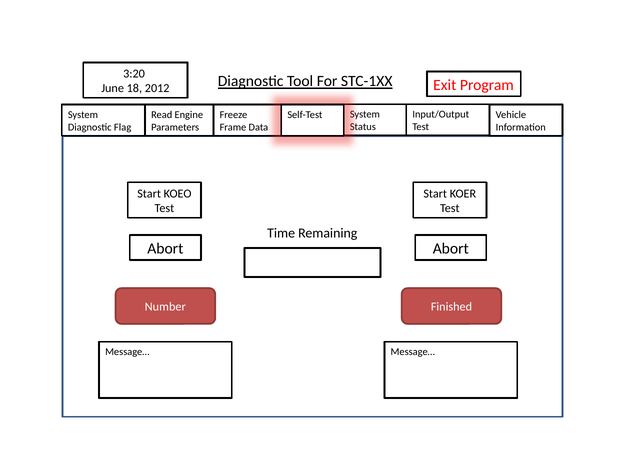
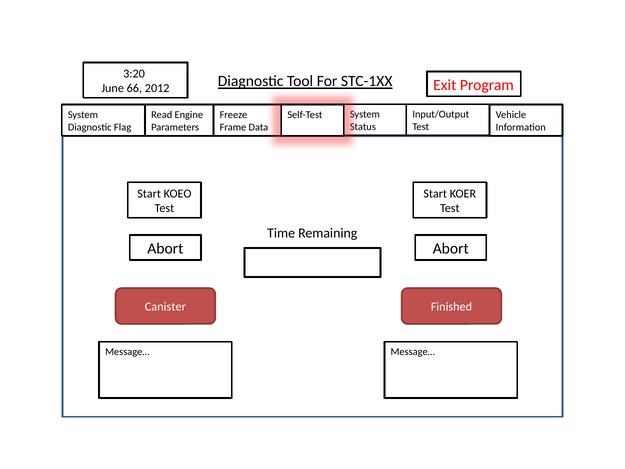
18: 18 -> 66 (134, 88)
Number: Number -> Canister (165, 307)
